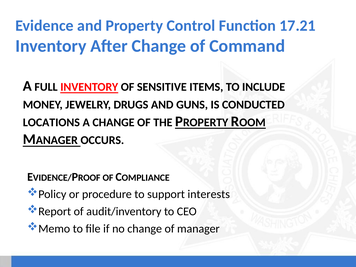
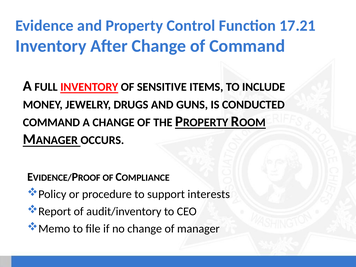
LOCATIONS: LOCATIONS -> COMMAND (51, 122)
